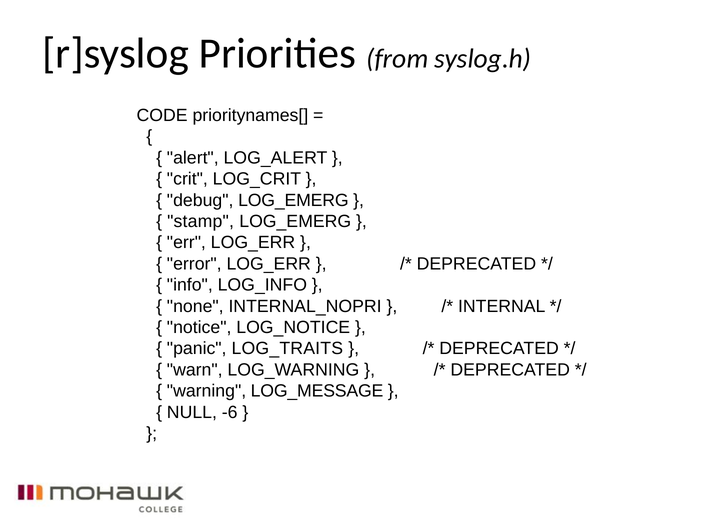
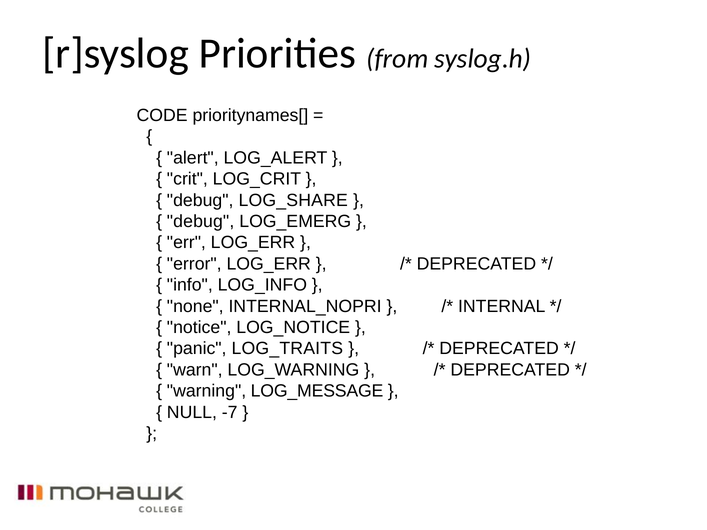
debug LOG_EMERG: LOG_EMERG -> LOG_SHARE (293, 200)
stamp: stamp -> debug (201, 221)
-6: -6 -> -7 (230, 412)
